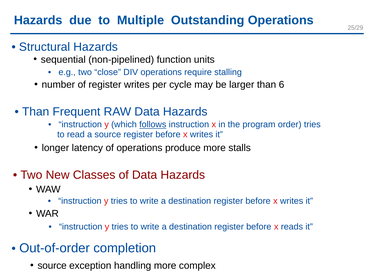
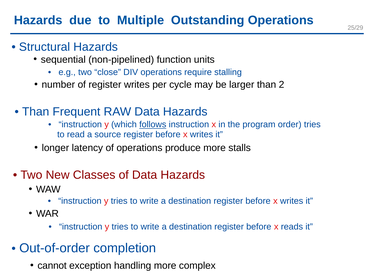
6: 6 -> 2 (282, 85)
source: source -> cannot (52, 266)
